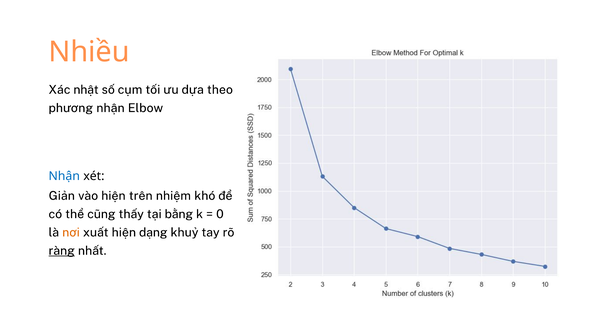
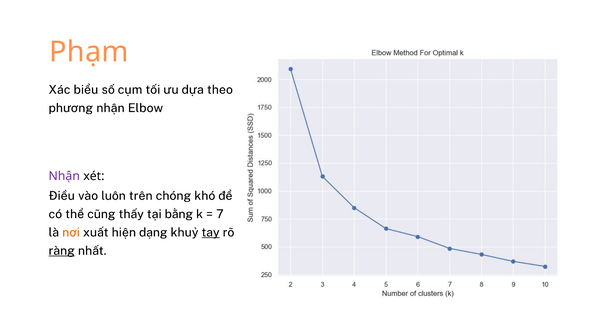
Nhiều: Nhiều -> Phạm (89, 52)
nhật: nhật -> biểu (86, 90)
Nhận colour: blue -> purple (64, 176)
Giản: Giản -> Điều (62, 196)
vào hiện: hiện -> luôn (113, 196)
nhiệm: nhiệm -> chóng (173, 196)
0: 0 -> 7 (220, 214)
tay underline: none -> present (211, 232)
